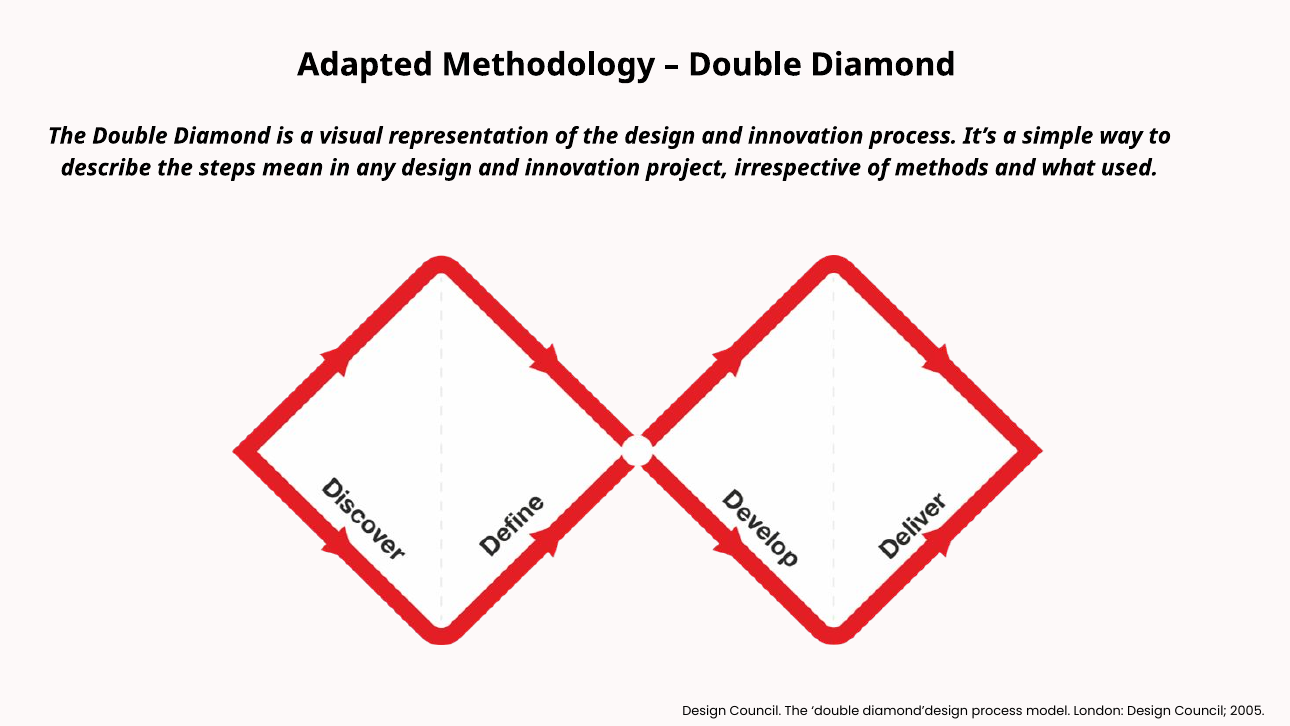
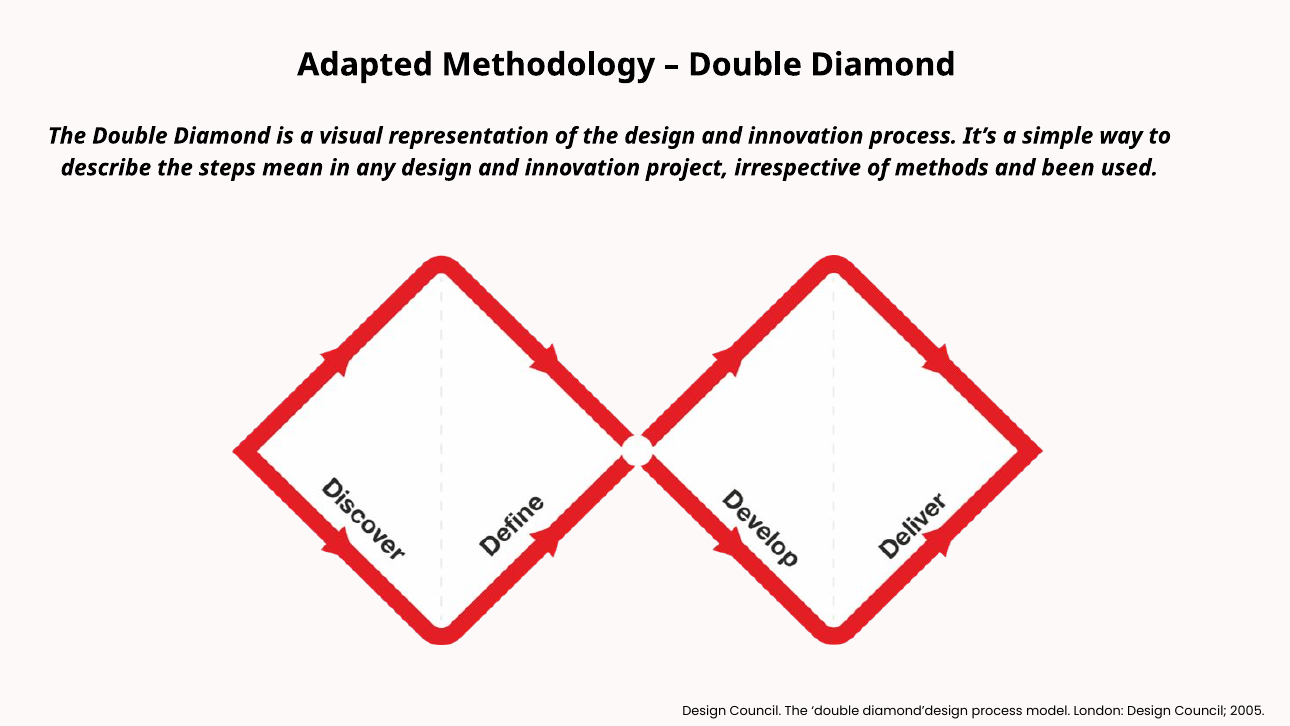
what: what -> been (1068, 168)
